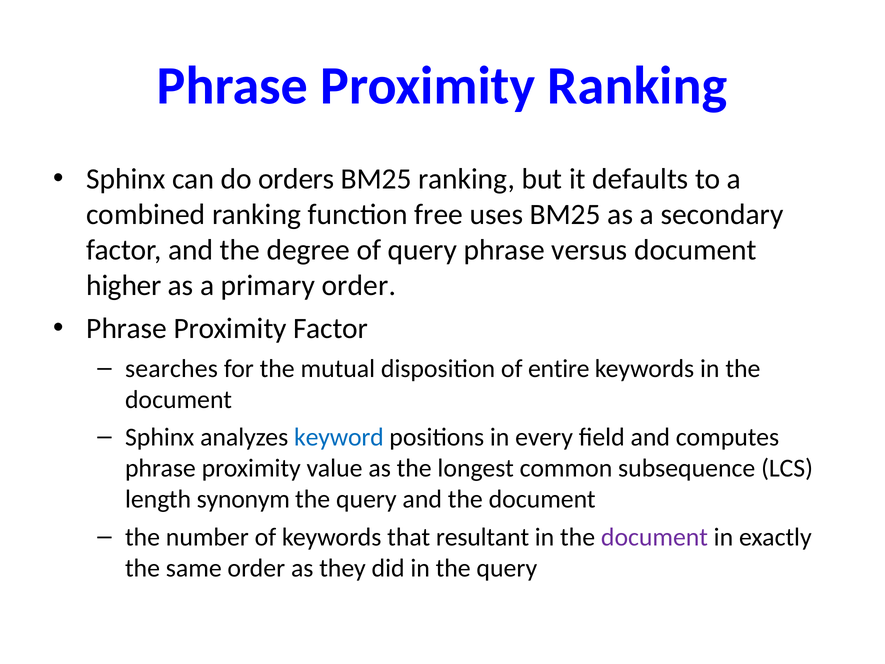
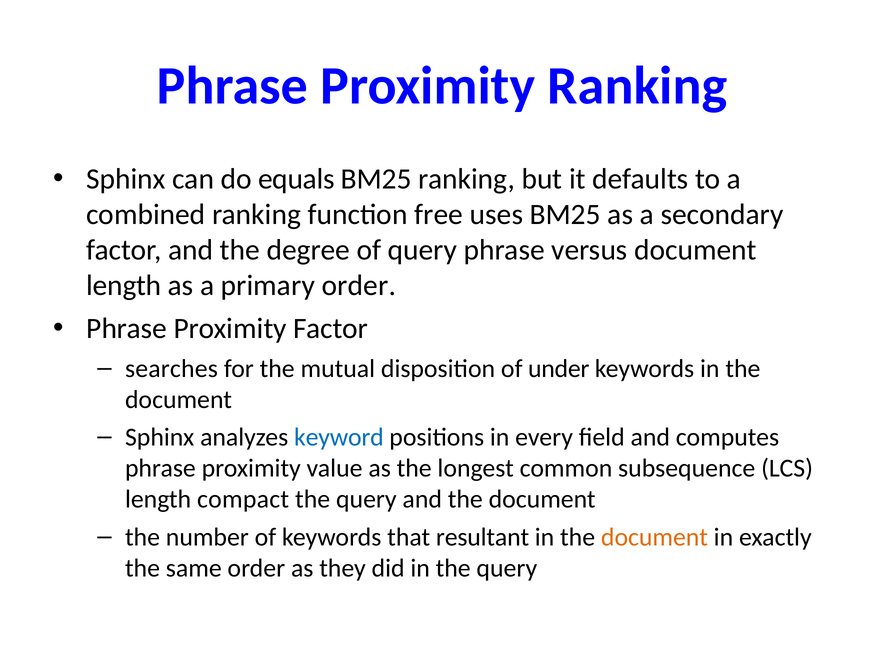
orders: orders -> equals (296, 179)
higher: higher -> length (124, 285)
entire: entire -> under (559, 368)
synonym: synonym -> compact (243, 499)
document colour: purple -> orange (654, 537)
